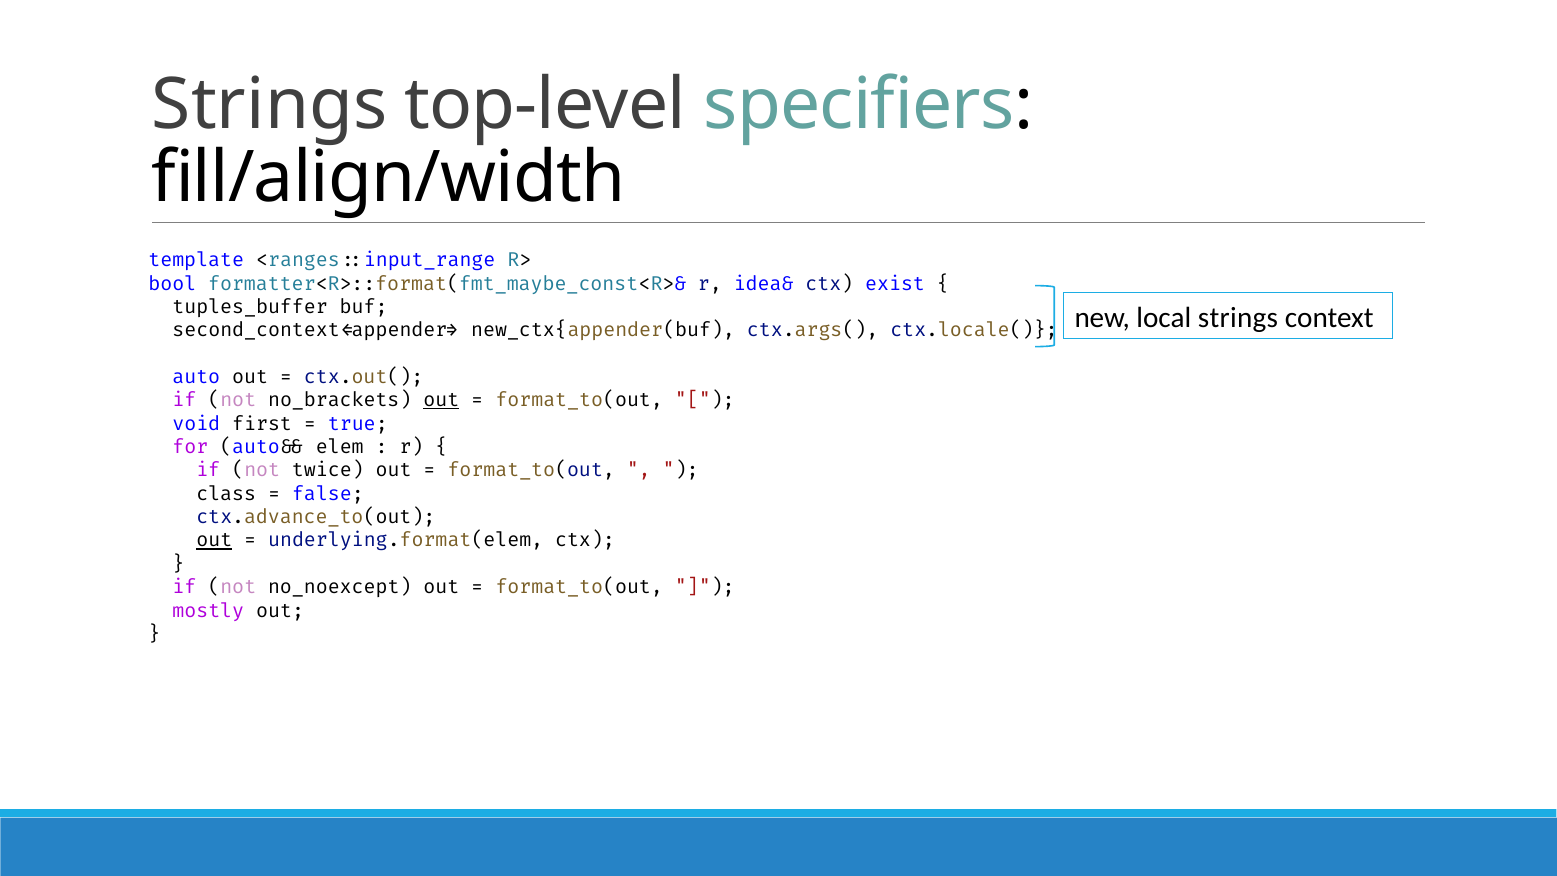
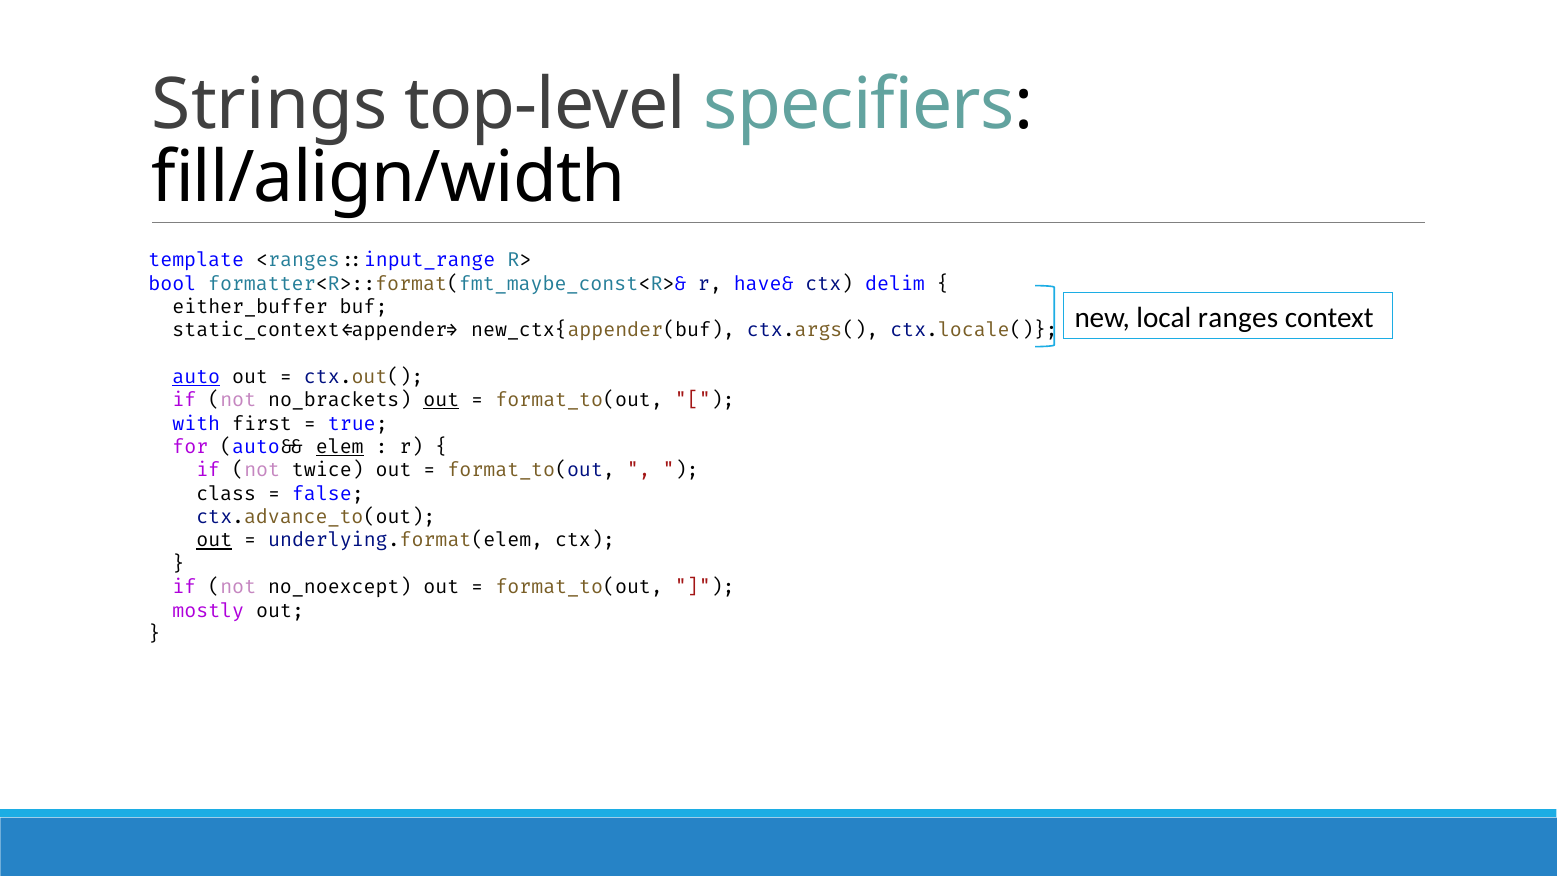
idea&: idea& -> have& (764, 284)
exist: exist -> delim (895, 284)
tuples_buffer: tuples_buffer -> either_buffer (250, 307)
local strings: strings -> ranges (1238, 318)
second_context<appender>: second_context<appender> -> static_context<appender> (316, 330)
auto underline: none -> present (196, 377)
void: void -> with (196, 424)
elem underline: none -> present (340, 447)
